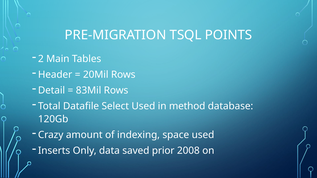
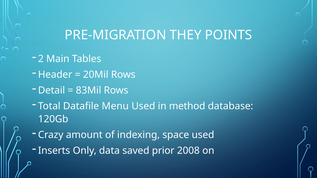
TSQL: TSQL -> THEY (186, 35)
Select: Select -> Menu (115, 106)
